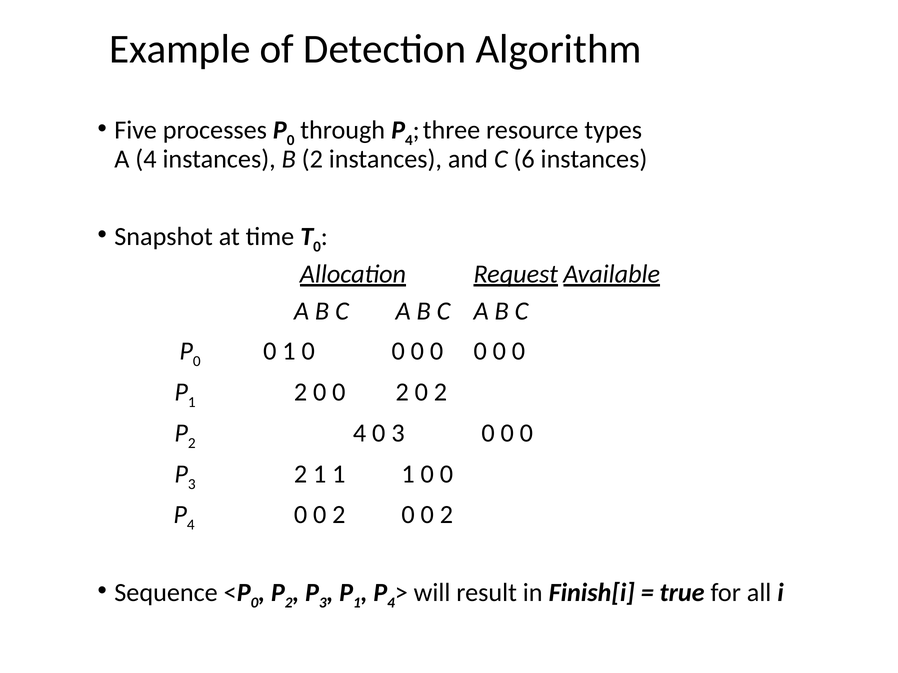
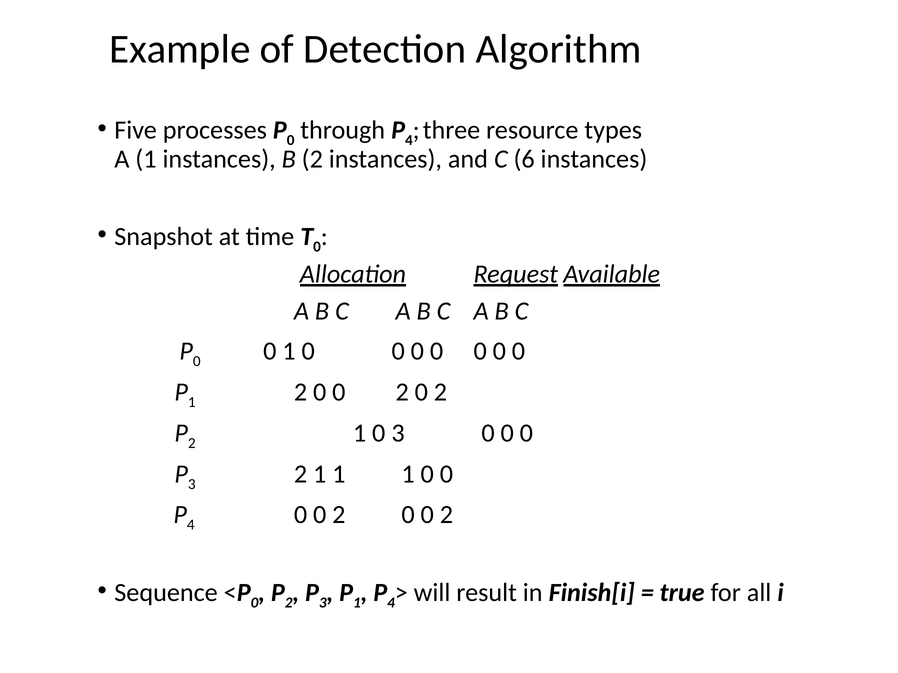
A 4: 4 -> 1 (146, 159)
4: 4 -> 1 (360, 433)
